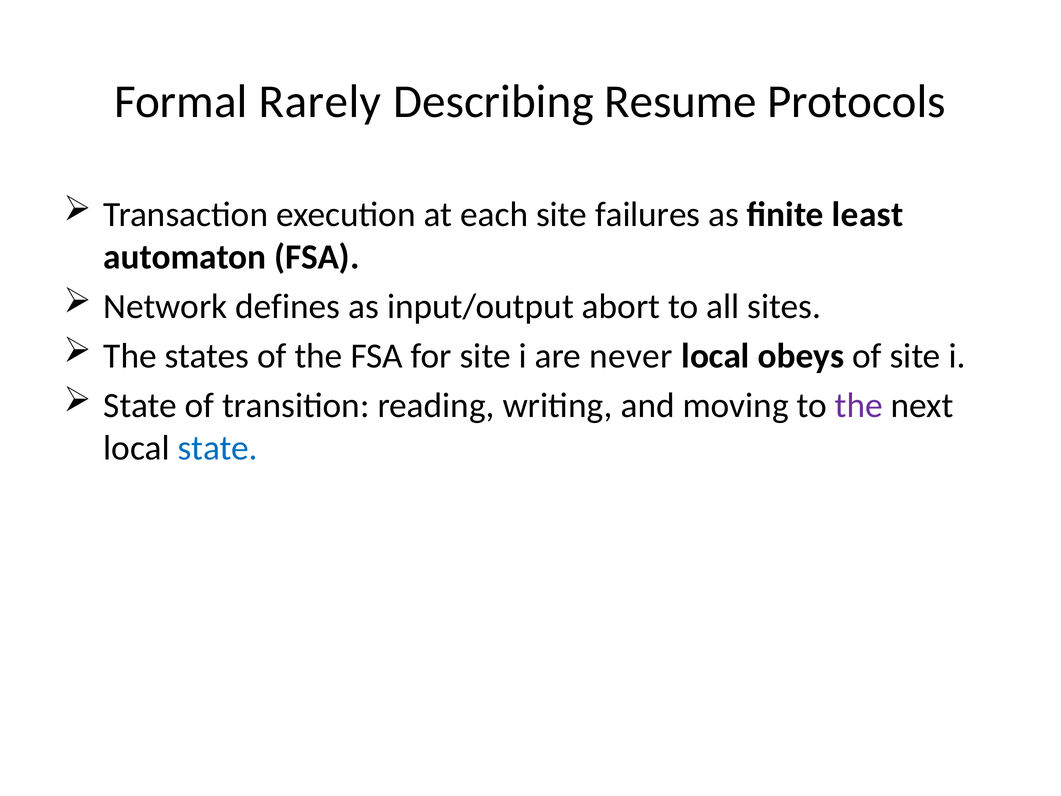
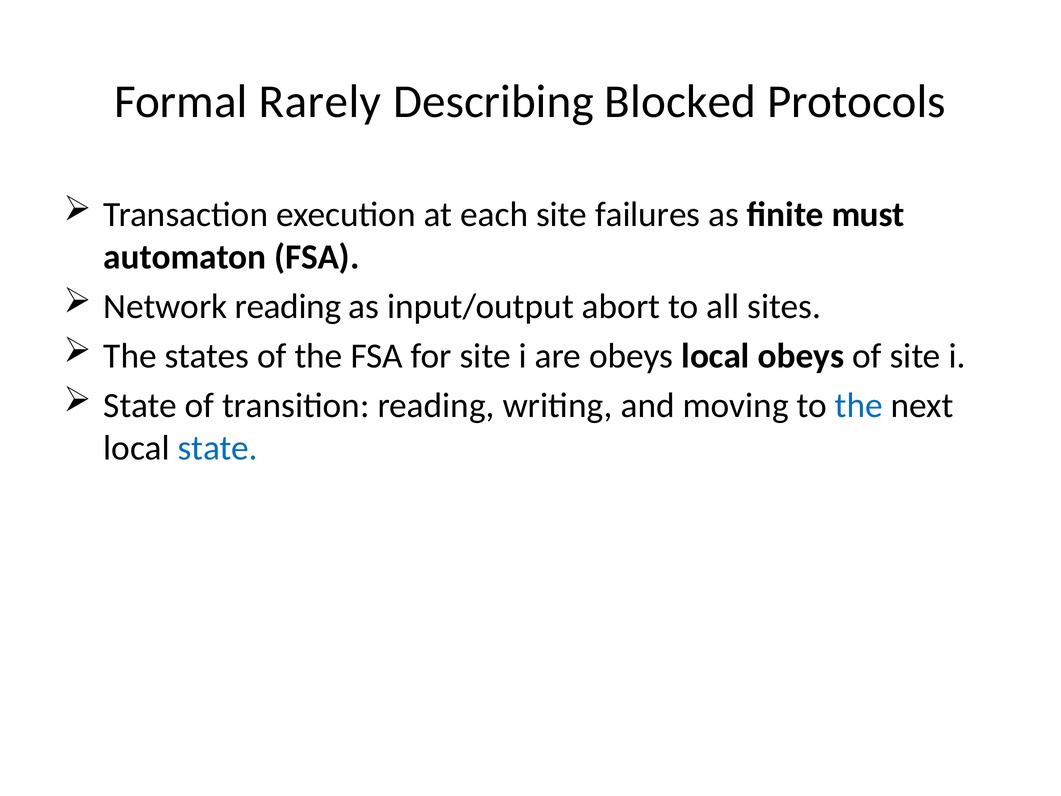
Resume: Resume -> Blocked (680, 101)
least: least -> must (868, 215)
Network defines: defines -> reading (288, 307)
are never: never -> obeys (631, 356)
the colour: purple -> blue (859, 406)
